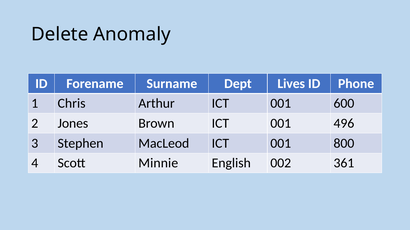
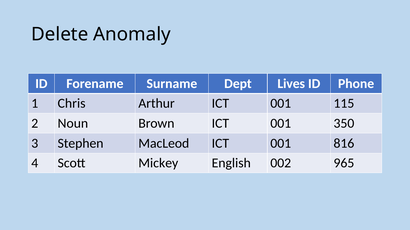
600: 600 -> 115 (344, 104)
Jones: Jones -> Noun (73, 124)
496: 496 -> 350 (344, 124)
800: 800 -> 816 (344, 144)
Minnie: Minnie -> Mickey (158, 163)
361: 361 -> 965 (344, 163)
